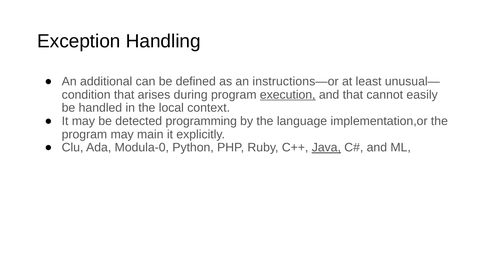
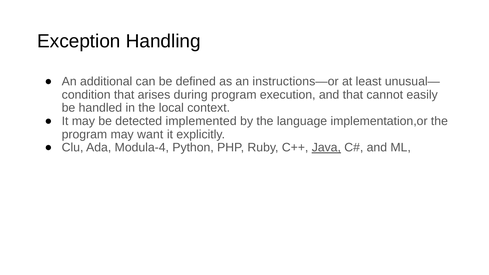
execution underline: present -> none (288, 95)
programming: programming -> implemented (201, 121)
main: main -> want (150, 134)
Modula-0: Modula-0 -> Modula-4 (142, 148)
